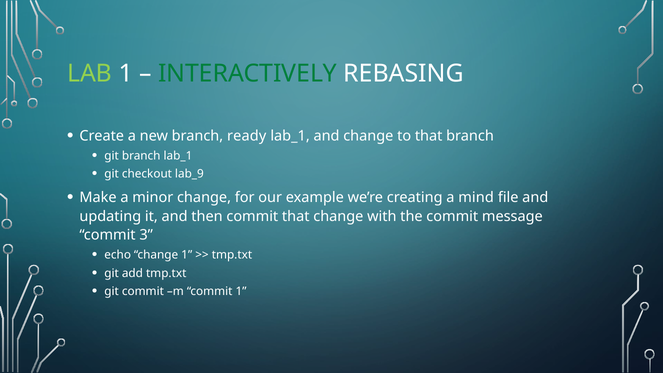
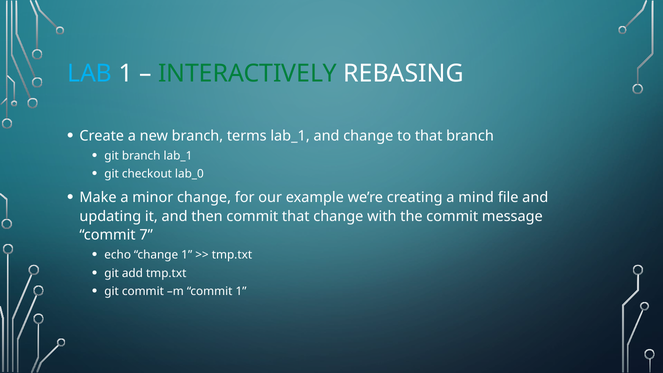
LAB colour: light green -> light blue (90, 74)
ready: ready -> terms (247, 136)
lab_9: lab_9 -> lab_0 (189, 174)
3: 3 -> 7 (146, 235)
